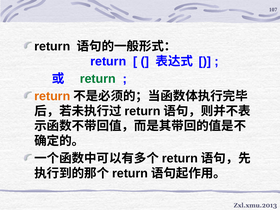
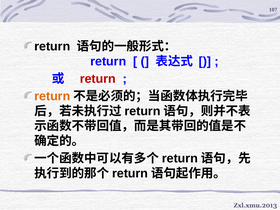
return colour: green -> red (98, 79)
